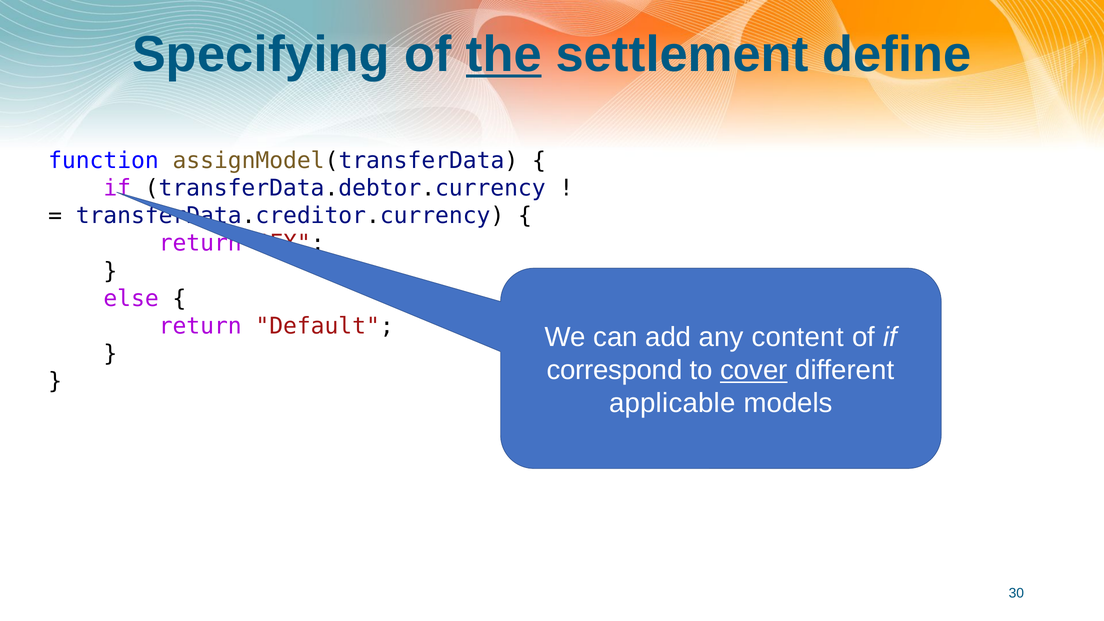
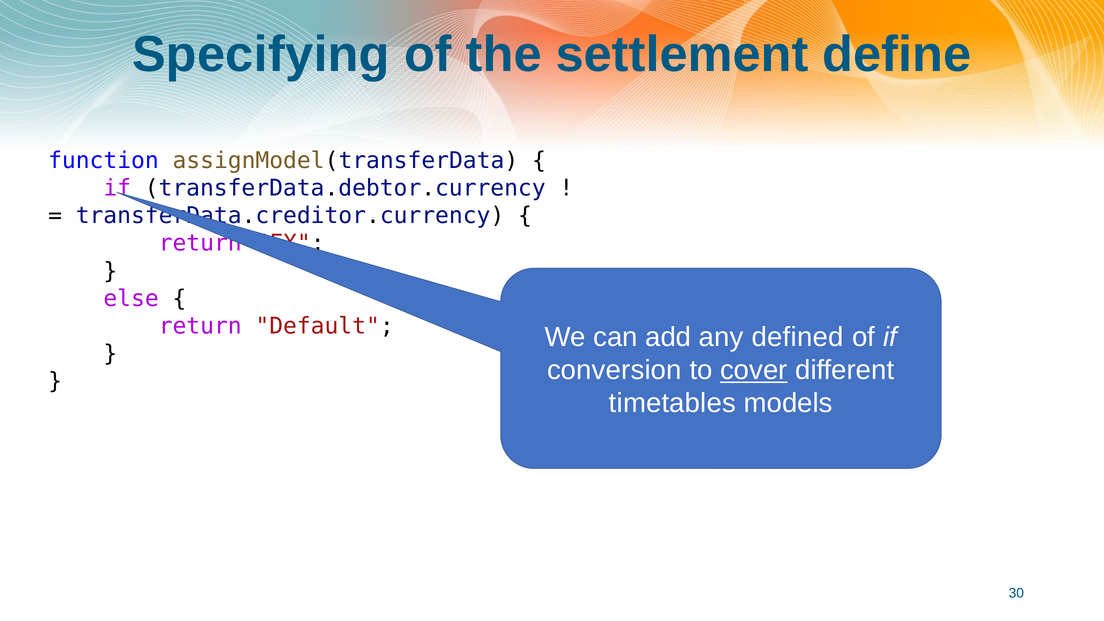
the underline: present -> none (504, 54)
content: content -> defined (798, 337)
correspond: correspond -> conversion (614, 370)
applicable: applicable -> timetables (672, 403)
